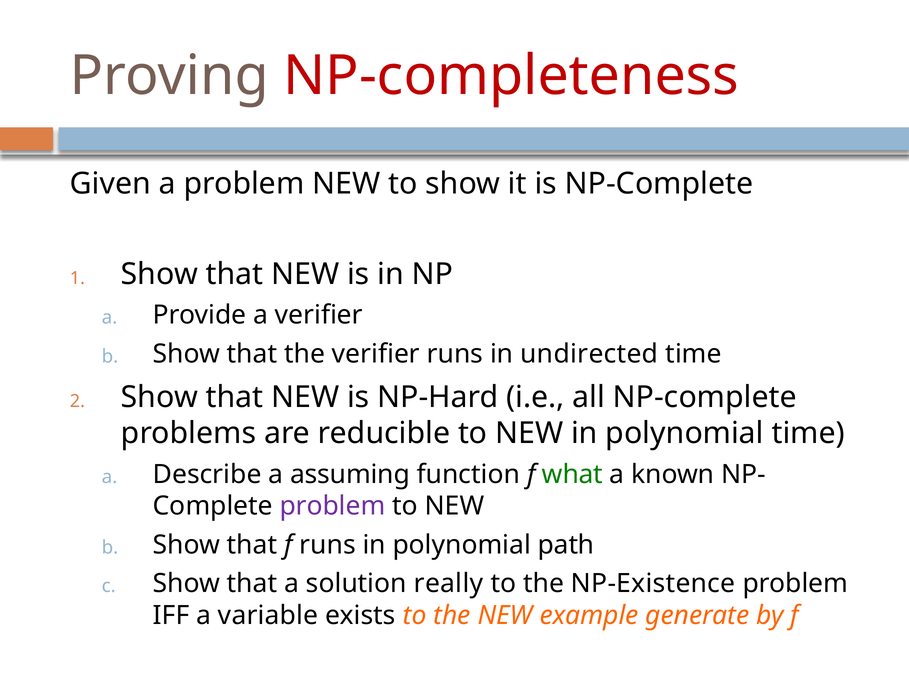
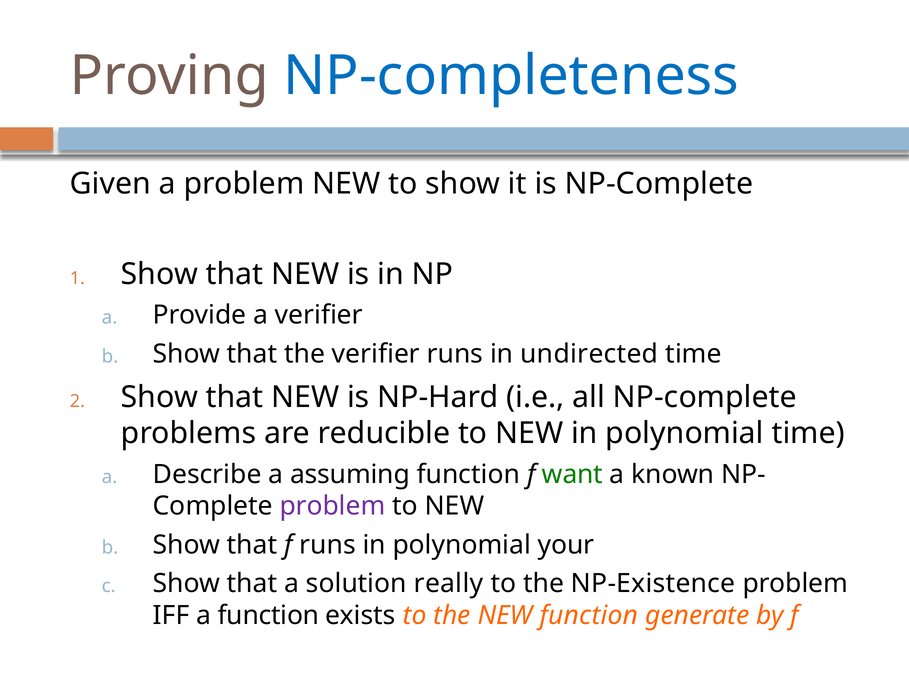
NP-completeness colour: red -> blue (511, 76)
what: what -> want (572, 474)
path: path -> your (566, 545)
a variable: variable -> function (268, 615)
NEW example: example -> function (589, 615)
